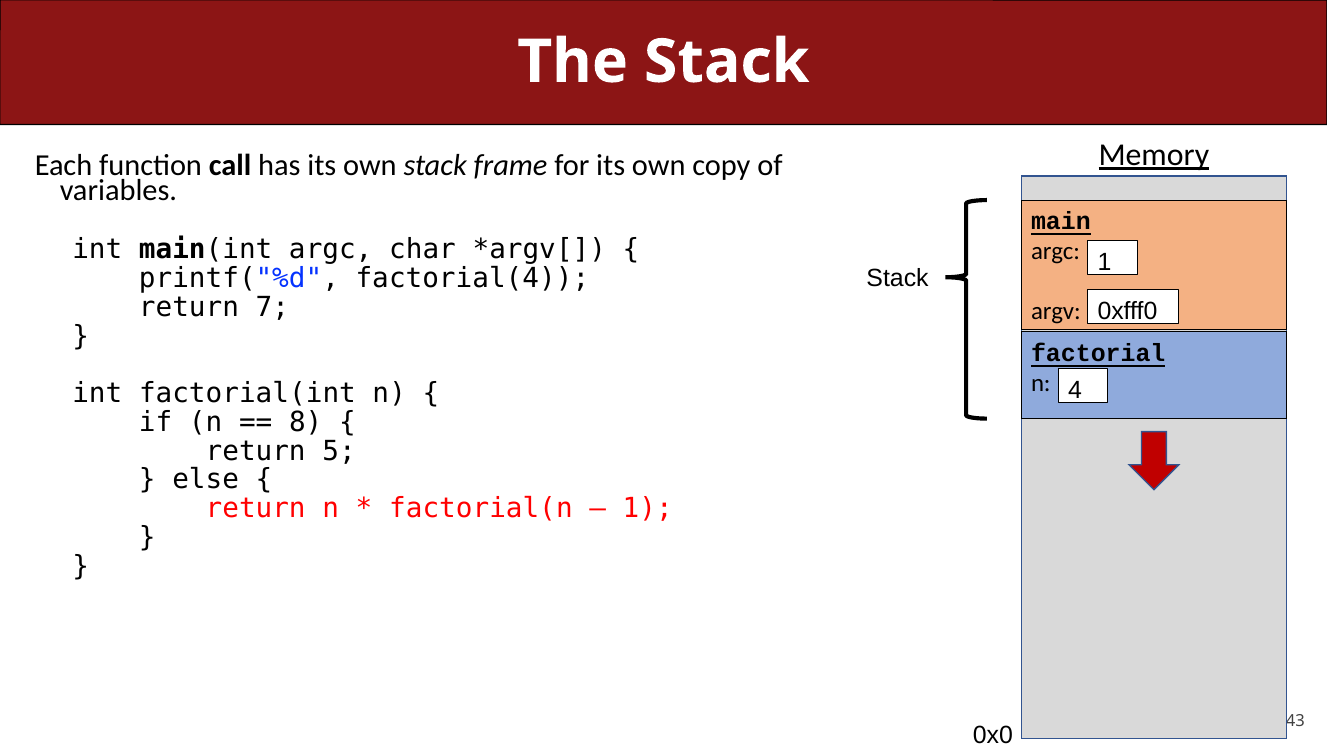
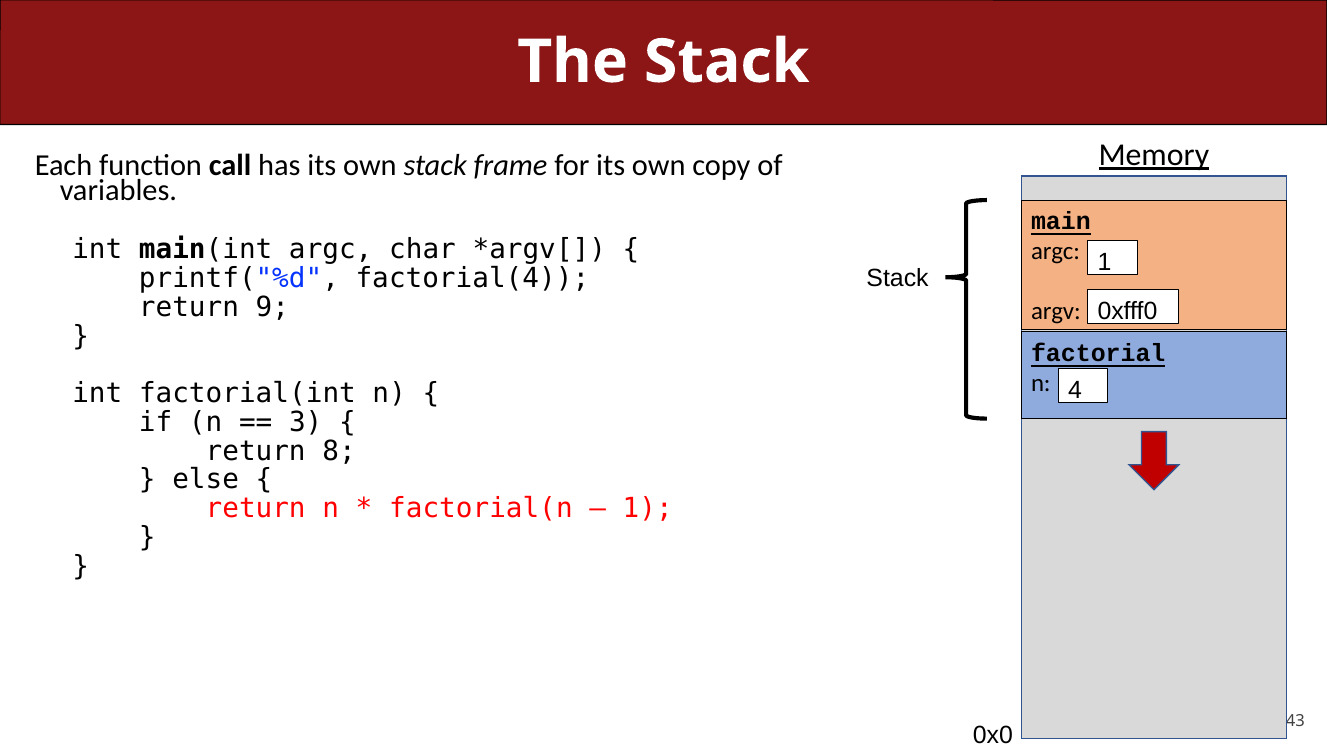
7: 7 -> 9 (272, 307)
8: 8 -> 3 (306, 422)
5: 5 -> 8 (339, 451)
